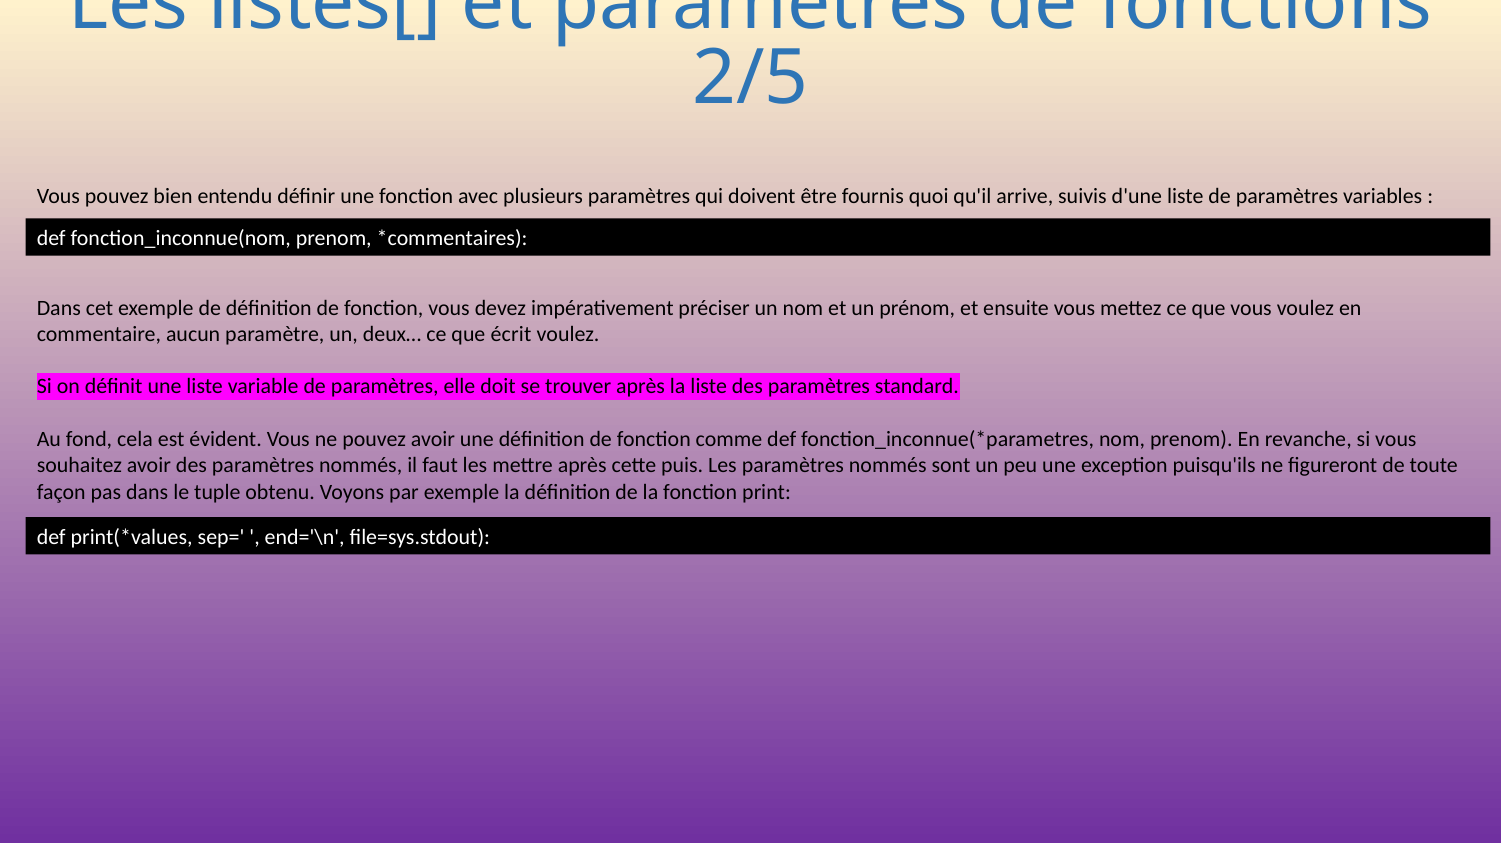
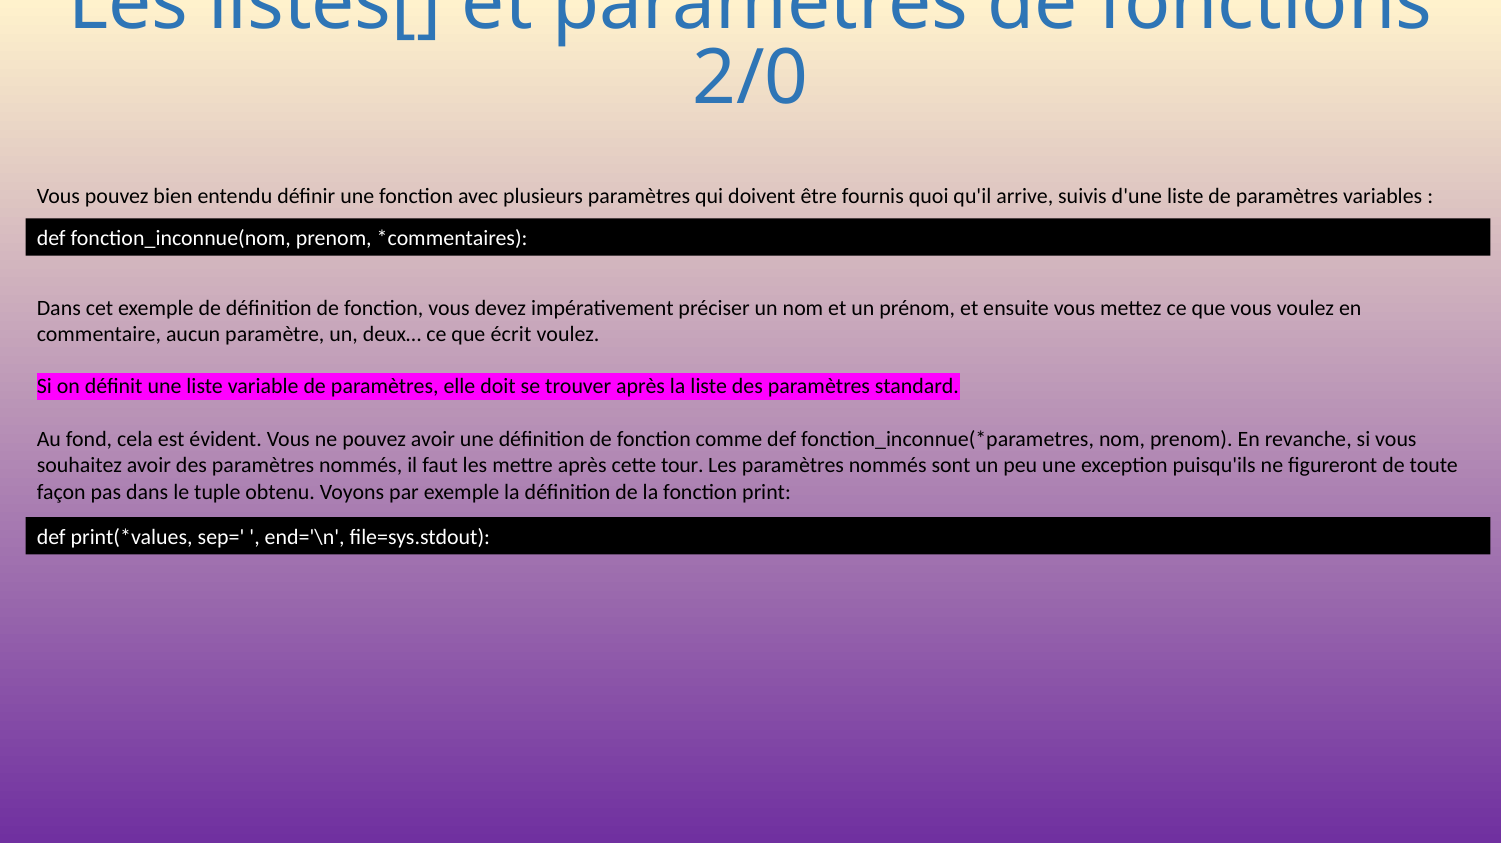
2/5: 2/5 -> 2/0 (751, 78)
puis: puis -> tour (682, 466)
